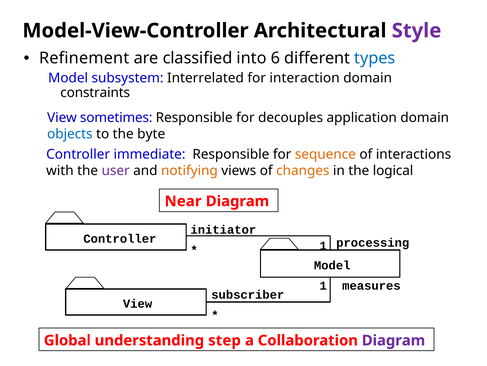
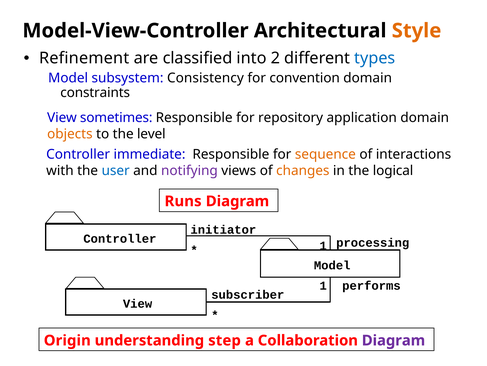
Style colour: purple -> orange (417, 31)
6: 6 -> 2 (275, 58)
Interrelated: Interrelated -> Consistency (205, 78)
interaction: interaction -> convention (305, 78)
decouples: decouples -> repository (291, 117)
objects colour: blue -> orange (70, 134)
byte: byte -> level (151, 134)
user colour: purple -> blue (116, 170)
notifying colour: orange -> purple (189, 170)
Near: Near -> Runs (183, 201)
measures: measures -> performs (371, 285)
Global: Global -> Origin (67, 340)
